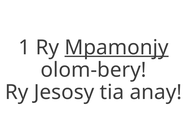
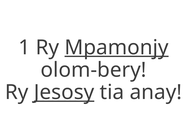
Jesosy underline: none -> present (64, 92)
